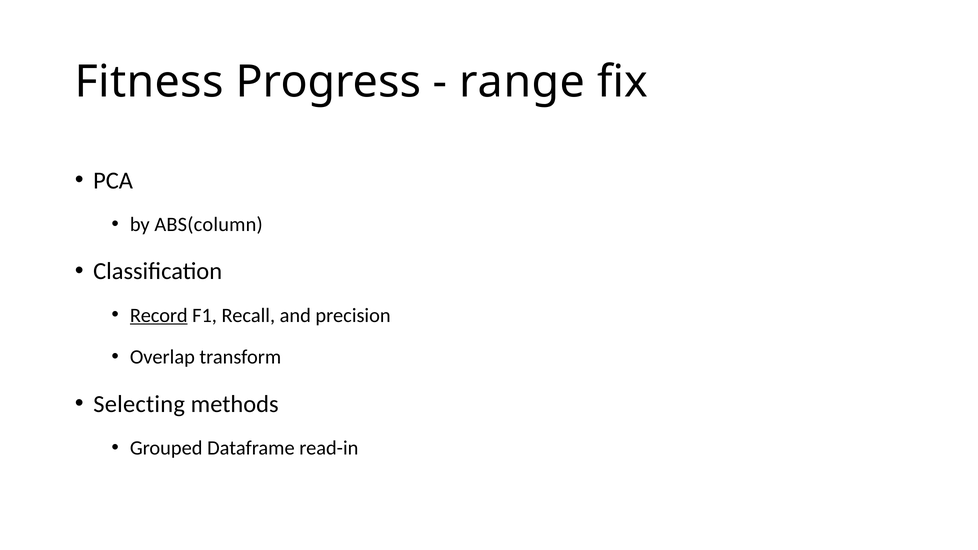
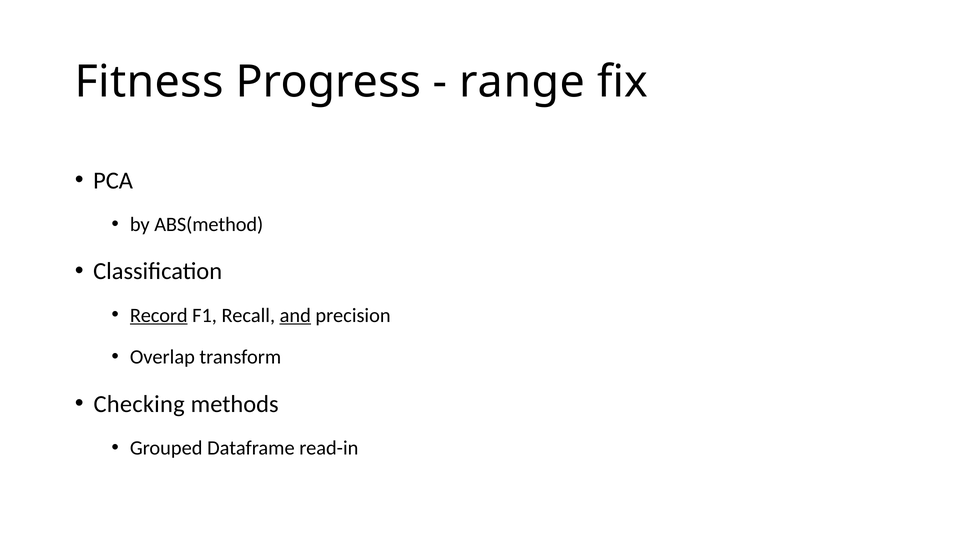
ABS(column: ABS(column -> ABS(method (209, 224)
and underline: none -> present (295, 315)
Selecting: Selecting -> Checking (139, 404)
